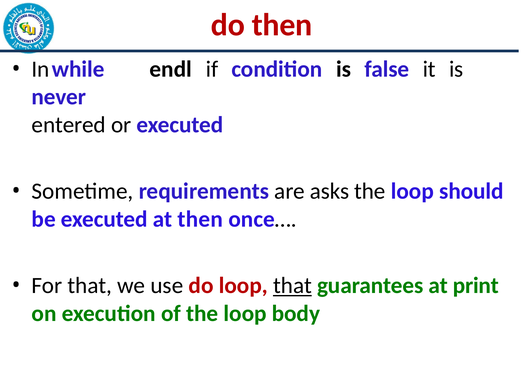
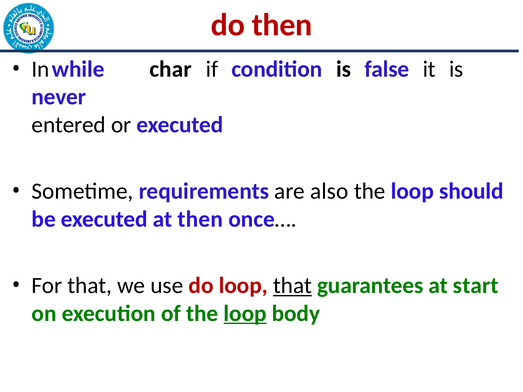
endl: endl -> char (171, 69)
asks: asks -> also (329, 191)
print: print -> start (476, 286)
loop underline: none -> present (245, 314)
